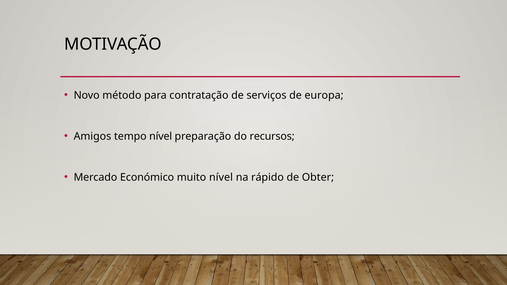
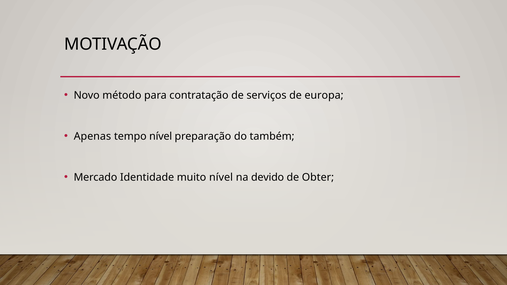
Amigos: Amigos -> Apenas (92, 136)
recursos: recursos -> também (272, 136)
Económico: Económico -> Identidade (147, 177)
rápido: rápido -> devido (268, 177)
